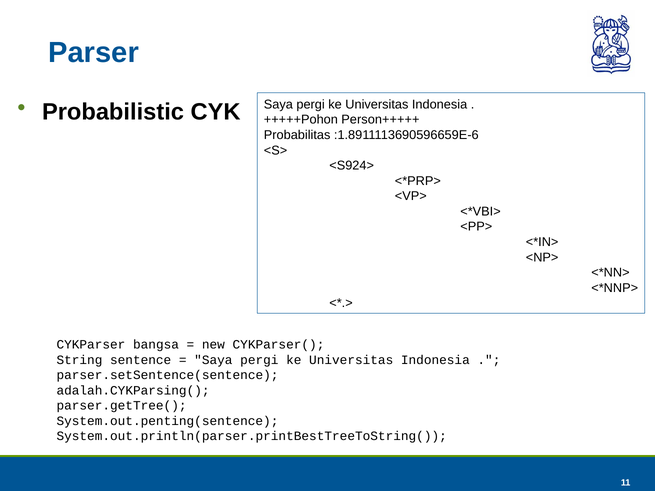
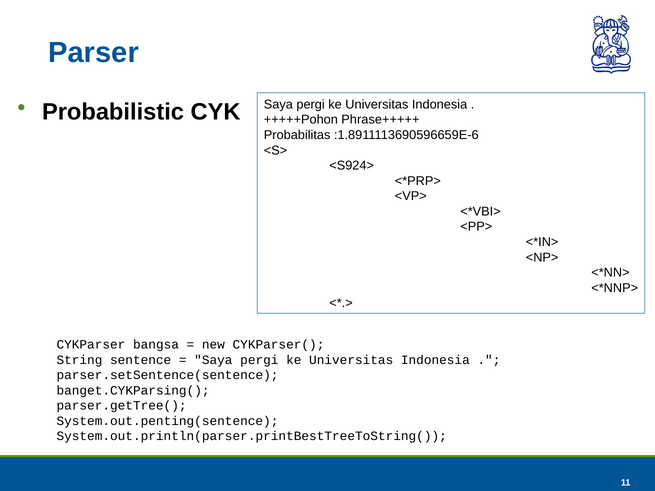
Person+++++: Person+++++ -> Phrase+++++ (380, 120)
adalah.CYKParsing(: adalah.CYKParsing( -> banget.CYKParsing( (133, 391)
